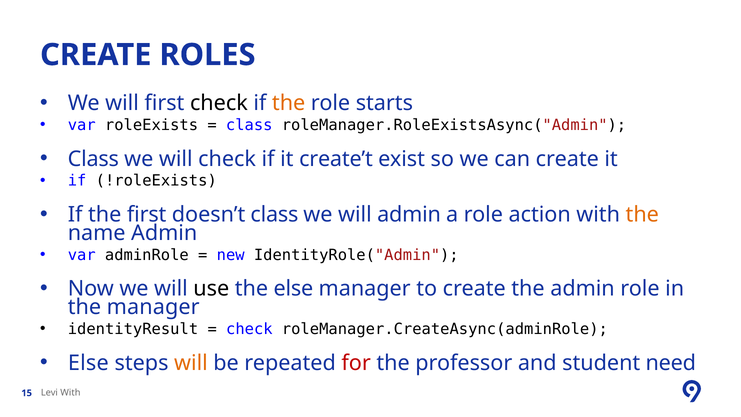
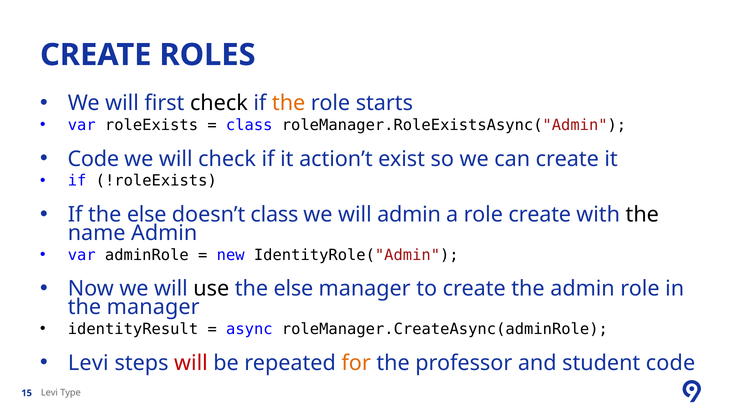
Class: Class -> Code (93, 159)
create’t: create’t -> action’t (336, 159)
If the first: first -> else (147, 214)
role action: action -> create (540, 214)
the colour: orange -> black (642, 214)
check: check -> async (249, 329)
Else: Else -> Levi (88, 363)
will colour: orange -> red (191, 363)
for colour: red -> orange (356, 363)
student need: need -> code (671, 363)
Levi With: With -> Type (71, 392)
